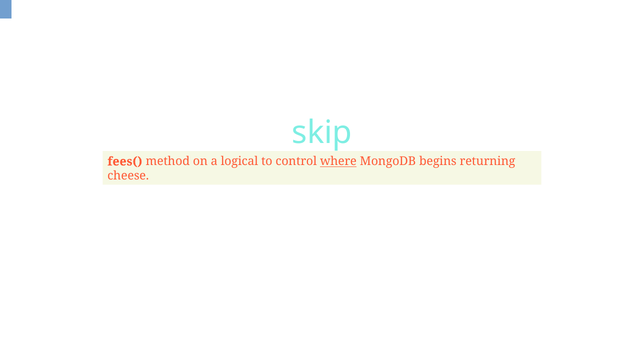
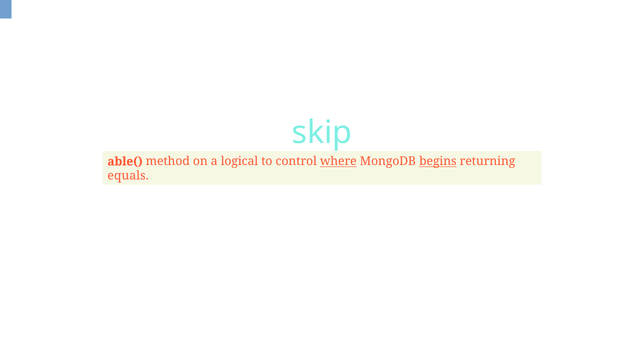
fees(: fees( -> able( (125, 162)
begins underline: none -> present (438, 162)
cheese: cheese -> equals (128, 176)
